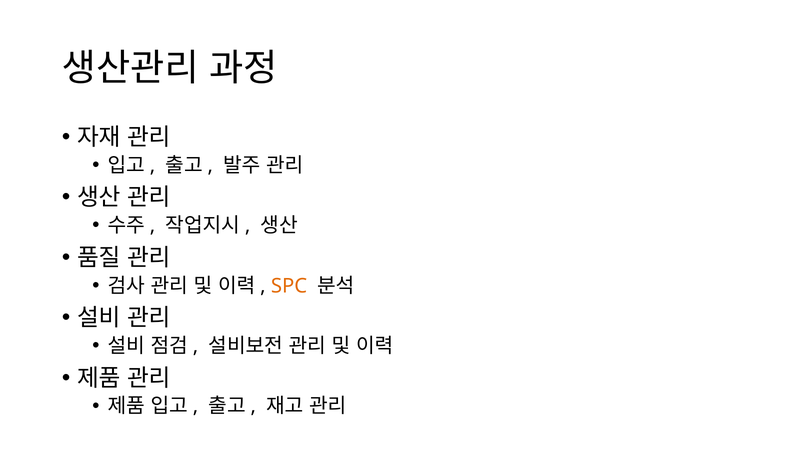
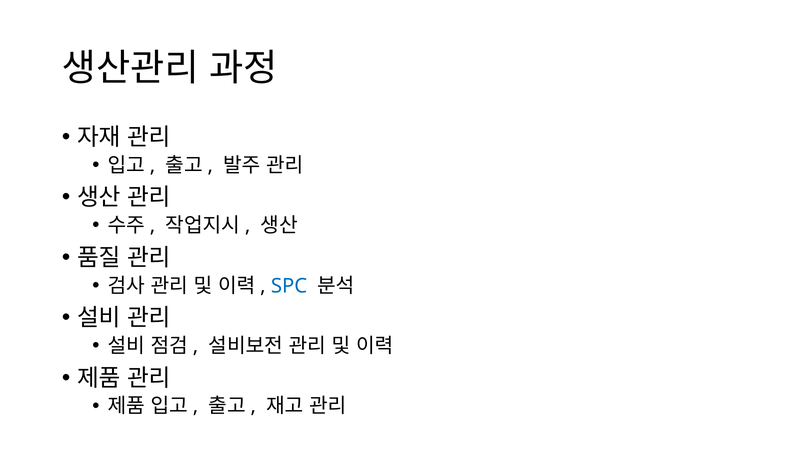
SPC colour: orange -> blue (289, 286)
